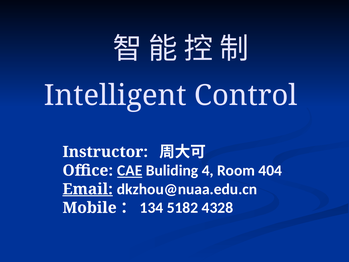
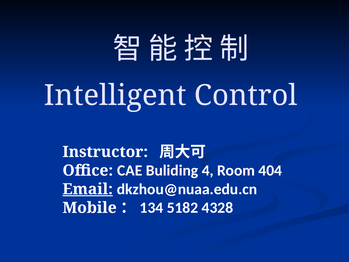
CAE underline: present -> none (130, 170)
